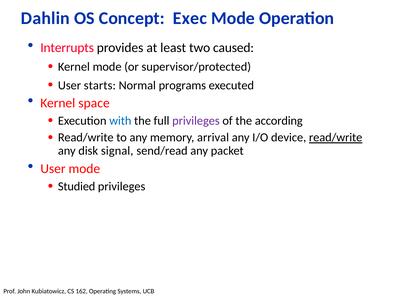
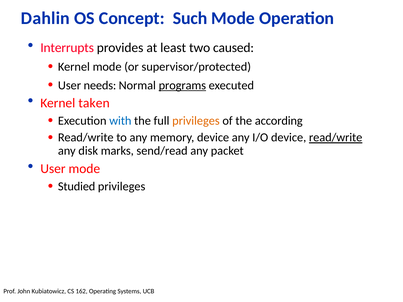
Exec: Exec -> Such (190, 18)
starts: starts -> needs (100, 85)
programs underline: none -> present (182, 85)
space: space -> taken (94, 103)
privileges colour: purple -> orange (196, 121)
memory arrival: arrival -> device (213, 138)
signal: signal -> marks (117, 151)
